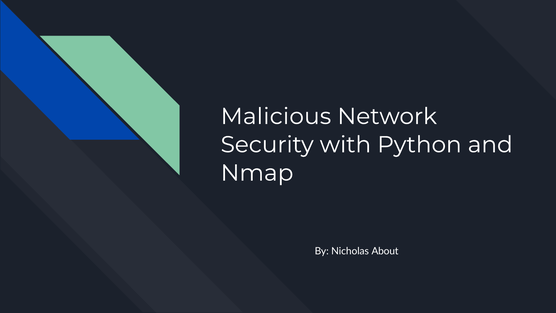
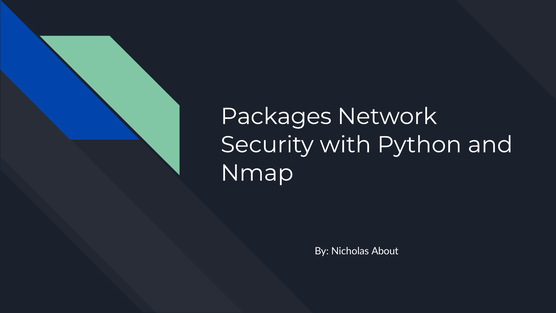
Malicious: Malicious -> Packages (276, 116)
